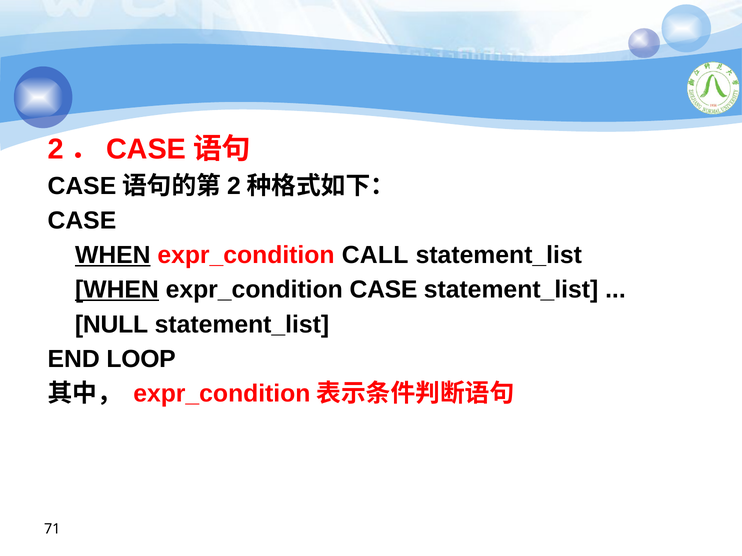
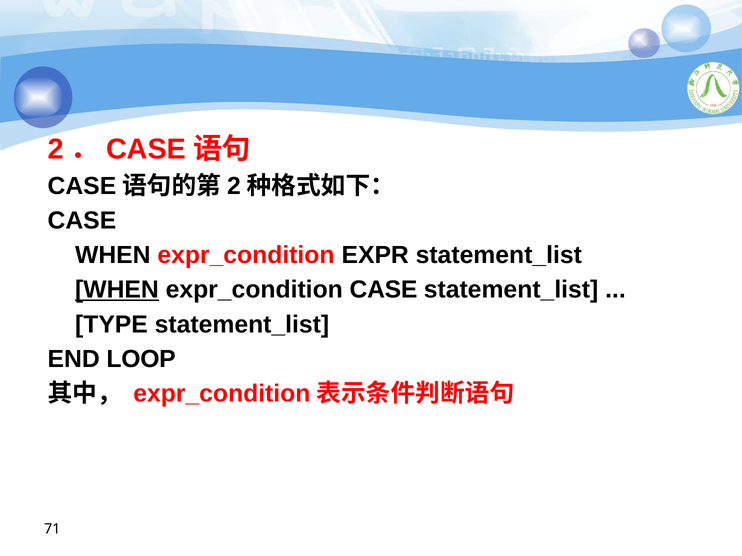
WHEN underline: present -> none (113, 255)
CALL: CALL -> EXPR (375, 255)
NULL: NULL -> TYPE (111, 325)
